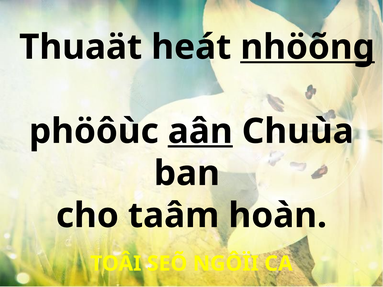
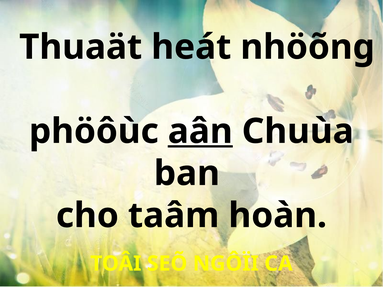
nhöõng underline: present -> none (308, 47)
